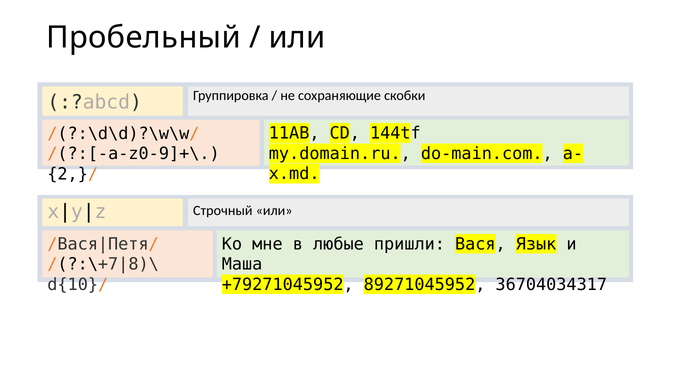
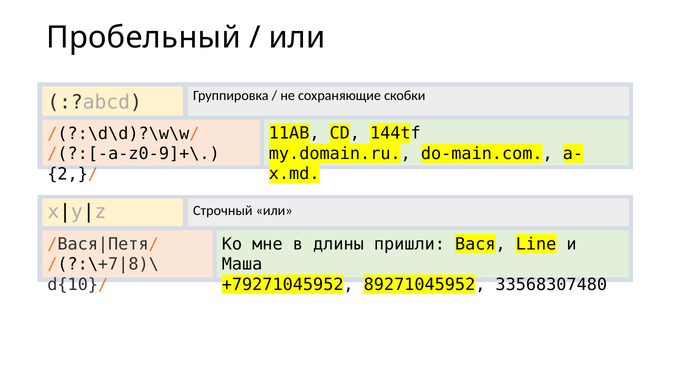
любые: любые -> длины (338, 244)
Язык: Язык -> Line (536, 244)
36704034317: 36704034317 -> 33568307480 (551, 285)
